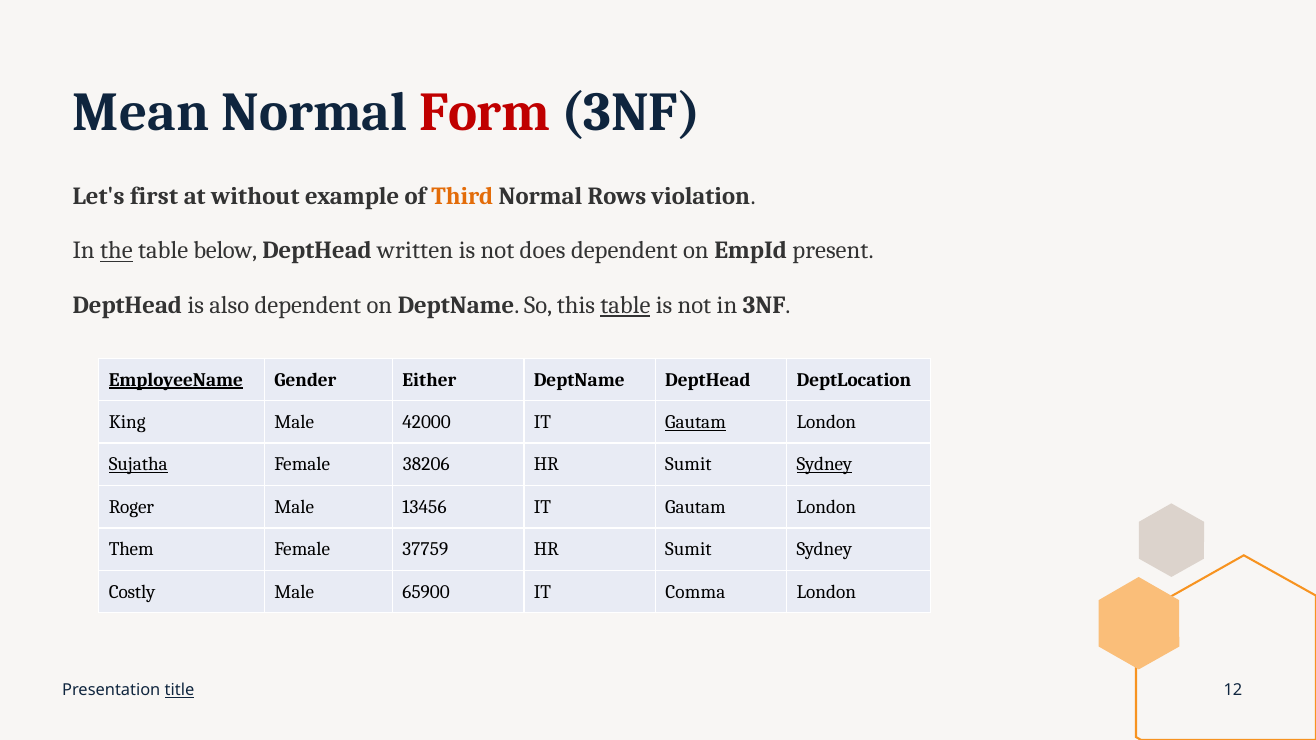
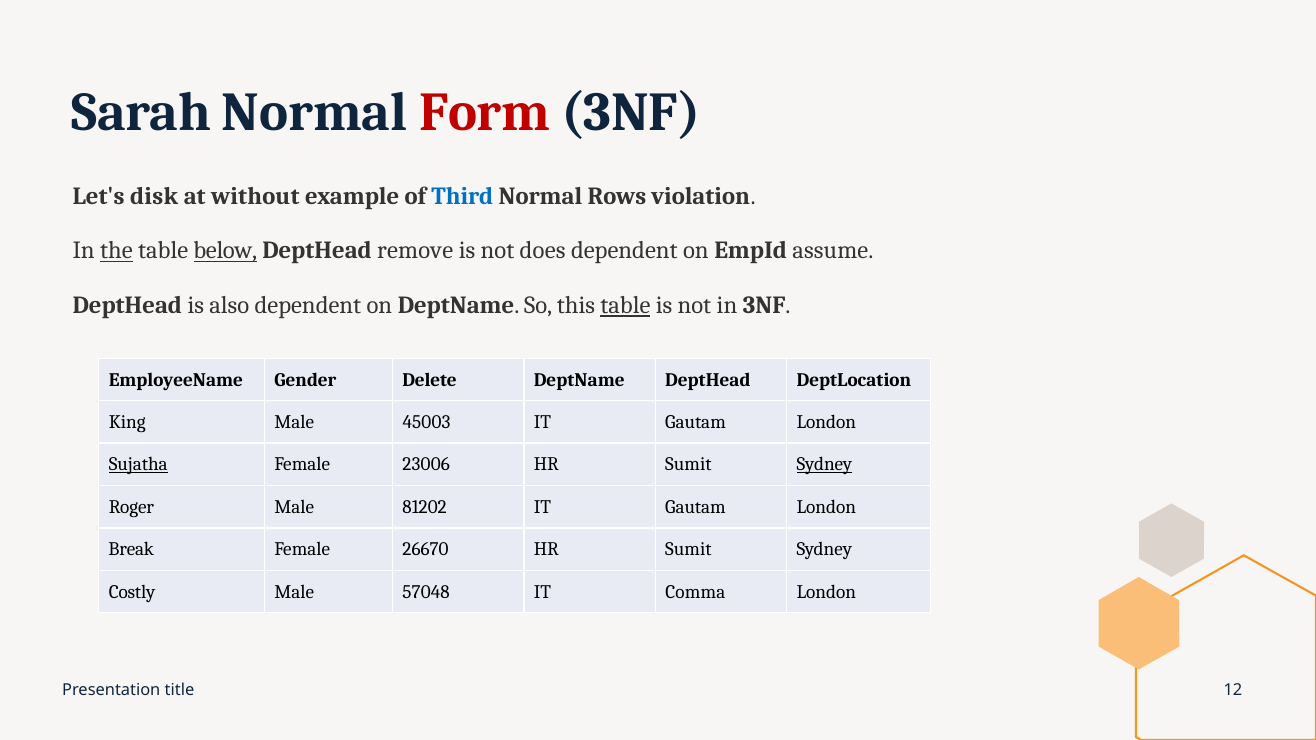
Mean: Mean -> Sarah (142, 112)
first: first -> disk (154, 196)
Third colour: orange -> blue (462, 196)
below underline: none -> present (225, 251)
written: written -> remove (415, 251)
present: present -> assume (833, 251)
EmployeeName underline: present -> none (176, 380)
Either: Either -> Delete (430, 380)
42000: 42000 -> 45003 (427, 422)
Gautam underline: present -> none (696, 422)
38206: 38206 -> 23006 (426, 465)
13456: 13456 -> 81202 (425, 507)
Them: Them -> Break (131, 550)
37759: 37759 -> 26670 (425, 550)
65900: 65900 -> 57048 (426, 592)
title underline: present -> none (179, 691)
